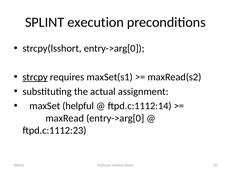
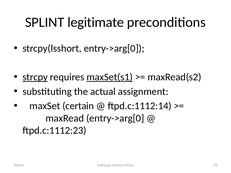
execution: execution -> legitimate (96, 22)
maxSet(s1 underline: none -> present (110, 77)
helpful: helpful -> certain (78, 106)
